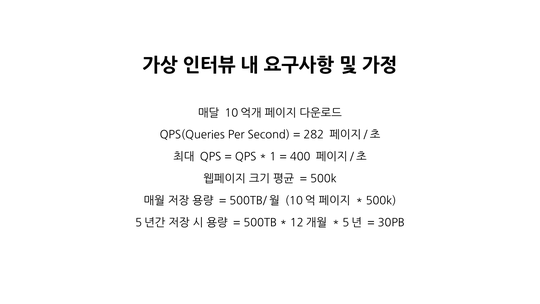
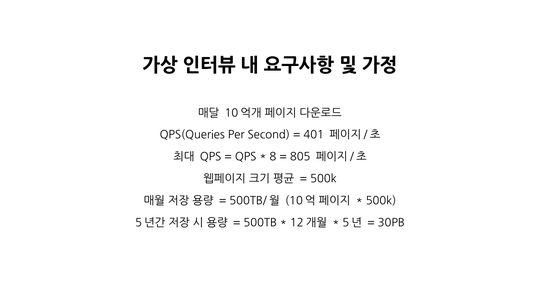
282: 282 -> 401 (314, 135)
1: 1 -> 8 (273, 157)
400: 400 -> 805 (300, 157)
